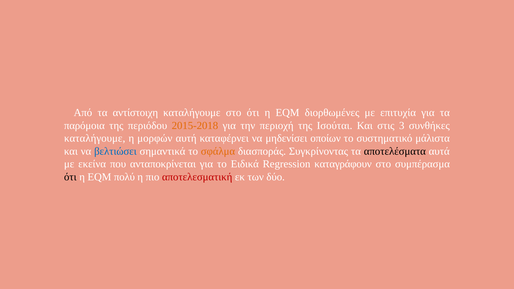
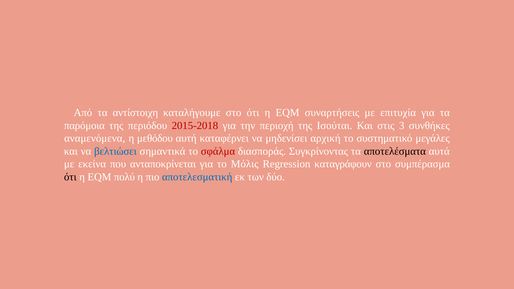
διορθωμένες: διορθωμένες -> συναρτήσεις (332, 113)
2015-2018 colour: orange -> red (195, 126)
καταλήγουμε: καταλήγουμε -> αναμενόμενα (95, 138)
μορφών: μορφών -> μεθόδου (155, 138)
οποίων: οποίων -> αρχική (325, 138)
μάλιστα: μάλιστα -> μεγάλες (433, 138)
σφάλμα colour: orange -> red (218, 151)
Ειδικά: Ειδικά -> Μόλις (245, 164)
αποτελεσματική colour: red -> blue (197, 177)
